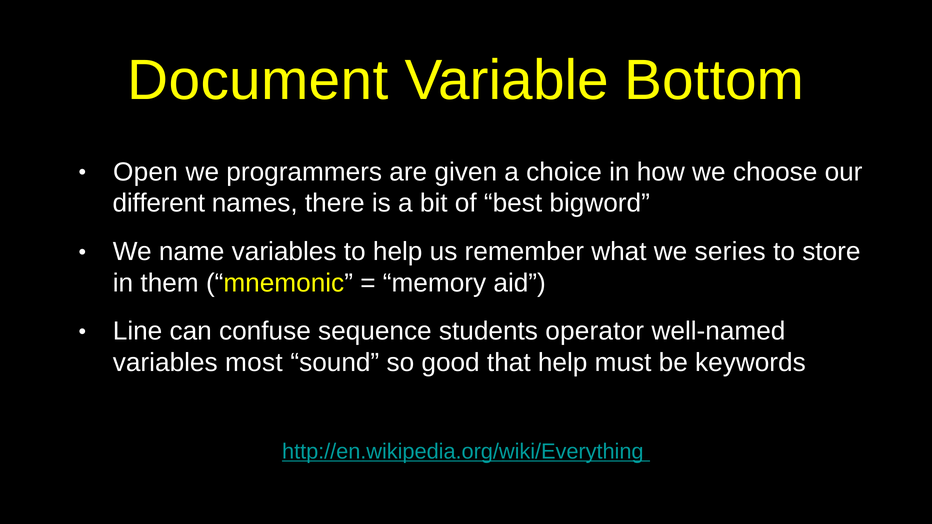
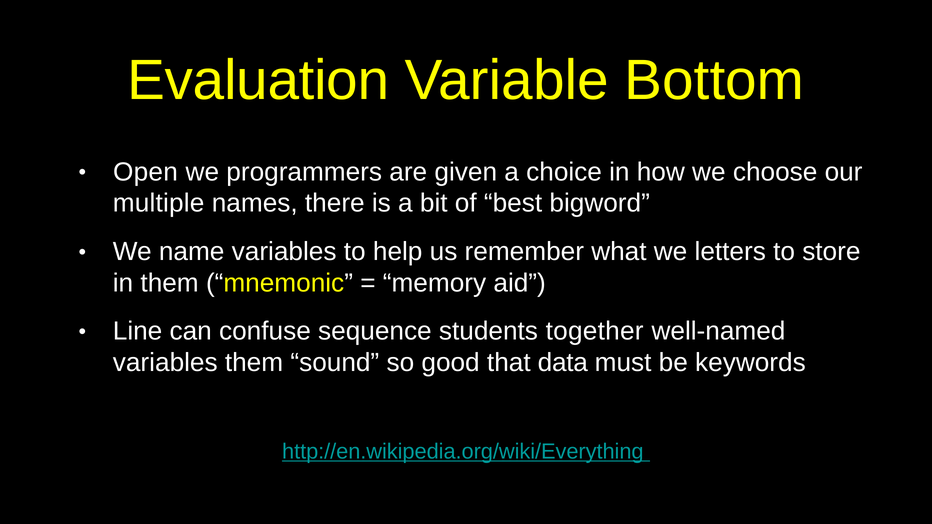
Document: Document -> Evaluation (258, 81)
different: different -> multiple (159, 203)
series: series -> letters (730, 252)
operator: operator -> together (595, 331)
variables most: most -> them (254, 363)
that help: help -> data (563, 363)
